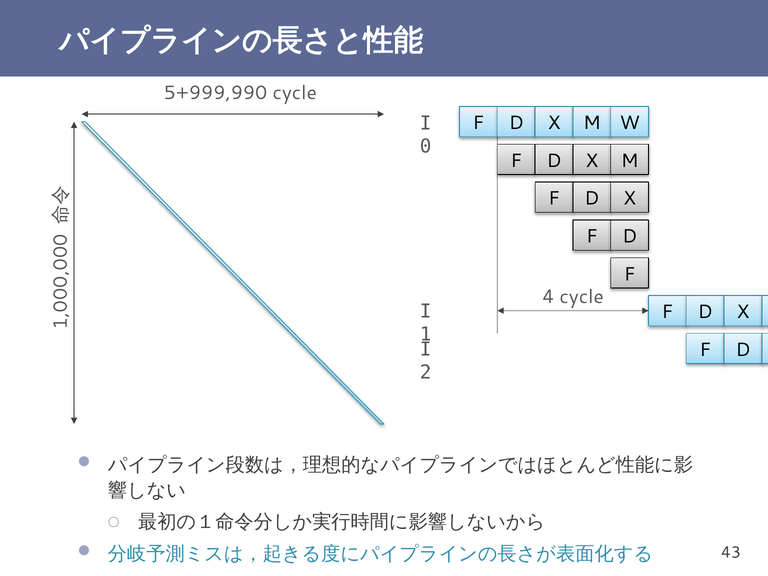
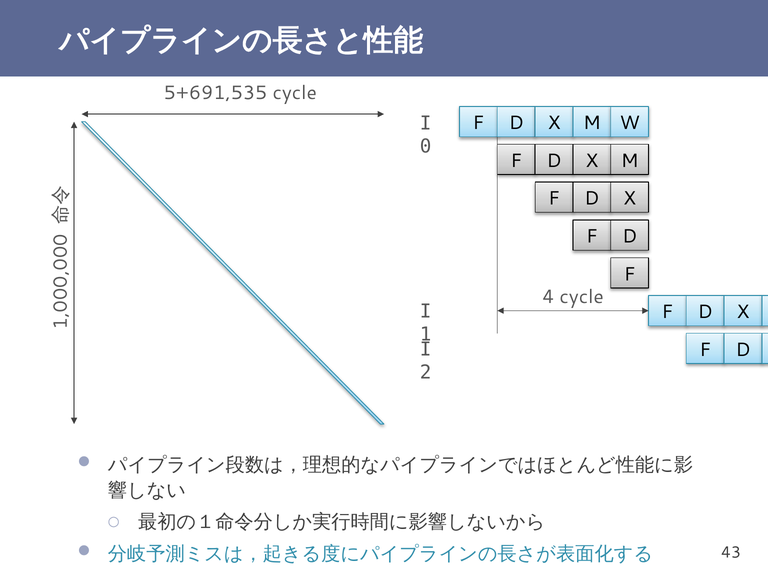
5+999,990: 5+999,990 -> 5+691,535 (215, 93)
